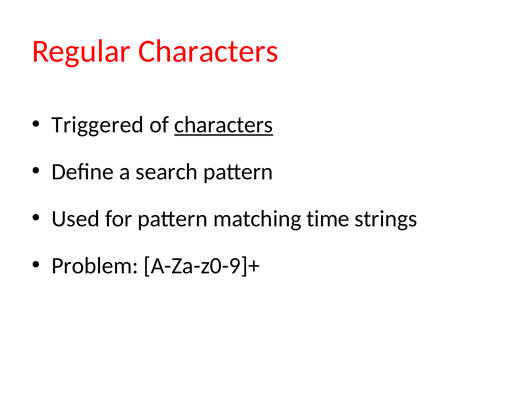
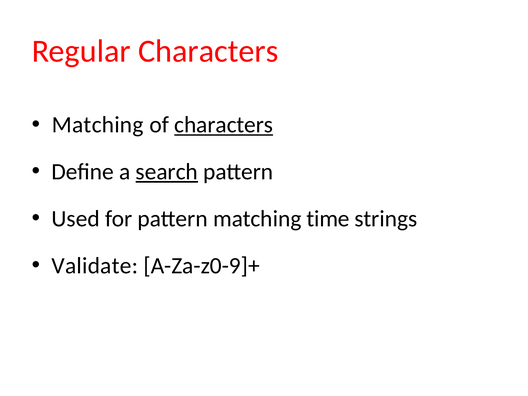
Triggered: Triggered -> Matching (98, 125)
search underline: none -> present (167, 172)
Problem: Problem -> Validate (95, 266)
